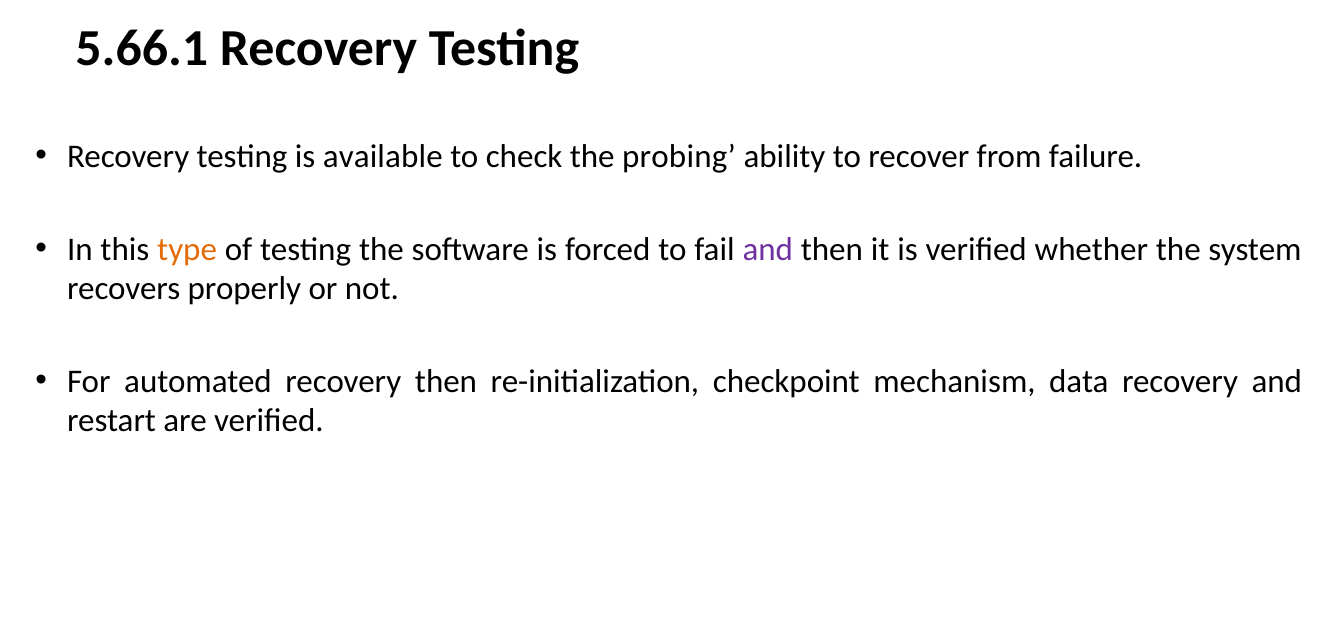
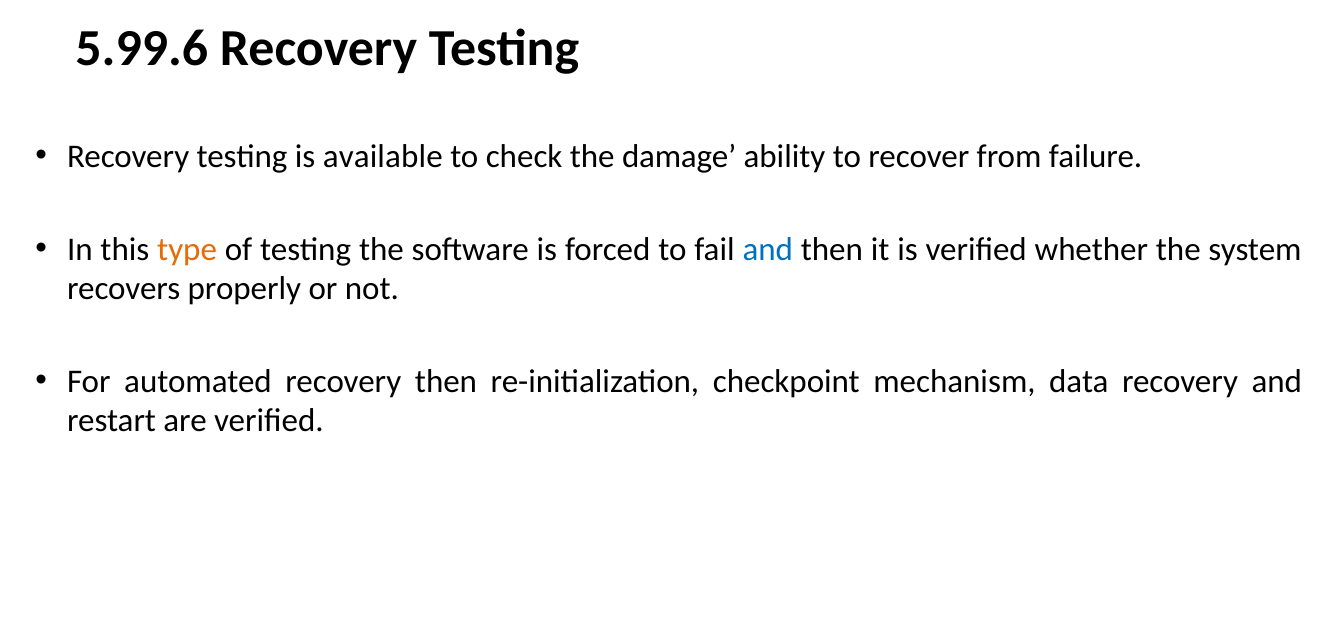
5.66.1: 5.66.1 -> 5.99.6 (142, 48)
probing: probing -> damage (679, 157)
and colour: purple -> blue (768, 249)
